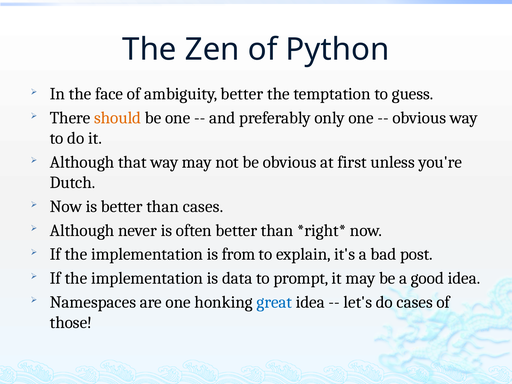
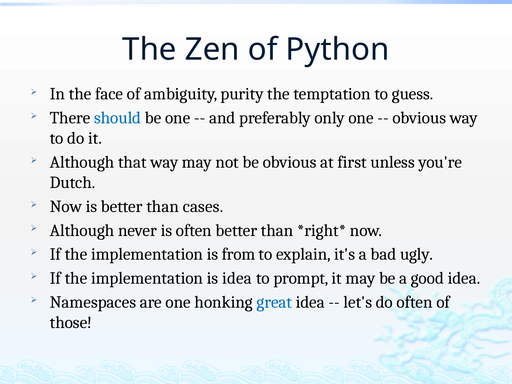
ambiguity better: better -> purity (242, 94)
should colour: orange -> blue (118, 118)
post: post -> ugly (417, 254)
is data: data -> idea (237, 278)
do cases: cases -> often (415, 302)
